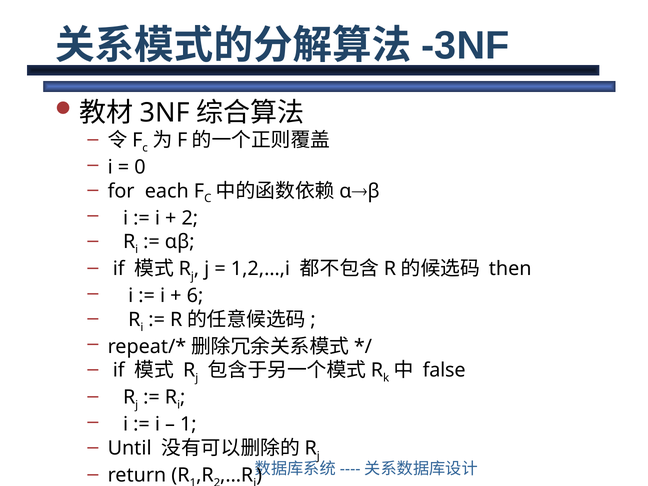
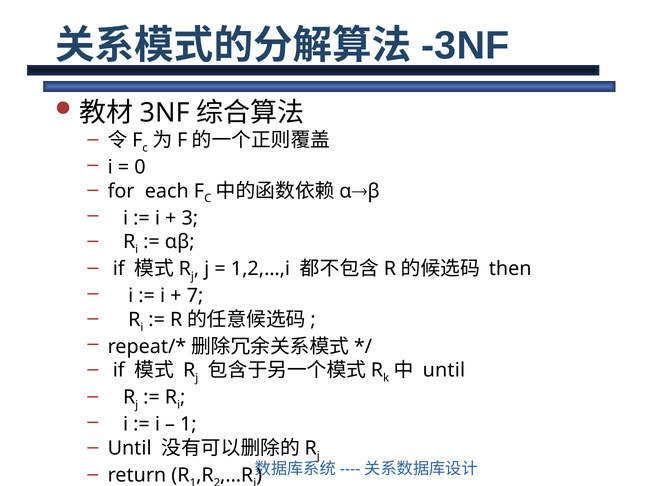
2: 2 -> 3 (190, 218)
6: 6 -> 7 (195, 296)
false: false -> until (444, 370)
